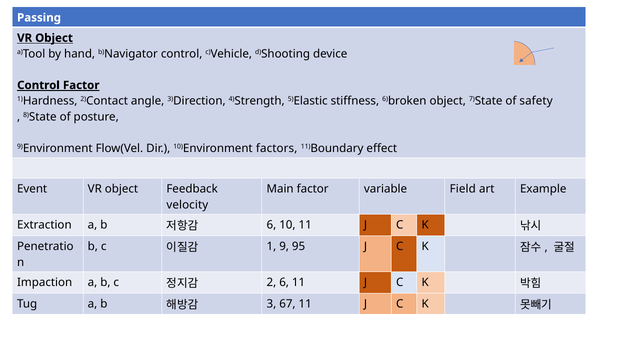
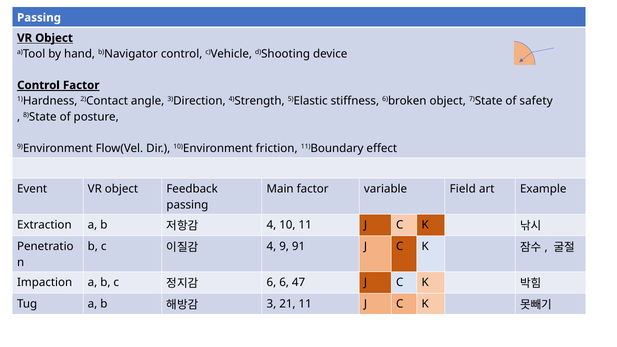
factors: factors -> friction (277, 148)
velocity: velocity -> passing (187, 205)
6: 6 -> 4 (271, 225)
1: 1 -> 4 (271, 247)
95: 95 -> 91 (299, 247)
2: 2 -> 6 (271, 283)
6 11: 11 -> 47 (299, 283)
67: 67 -> 21 (287, 304)
